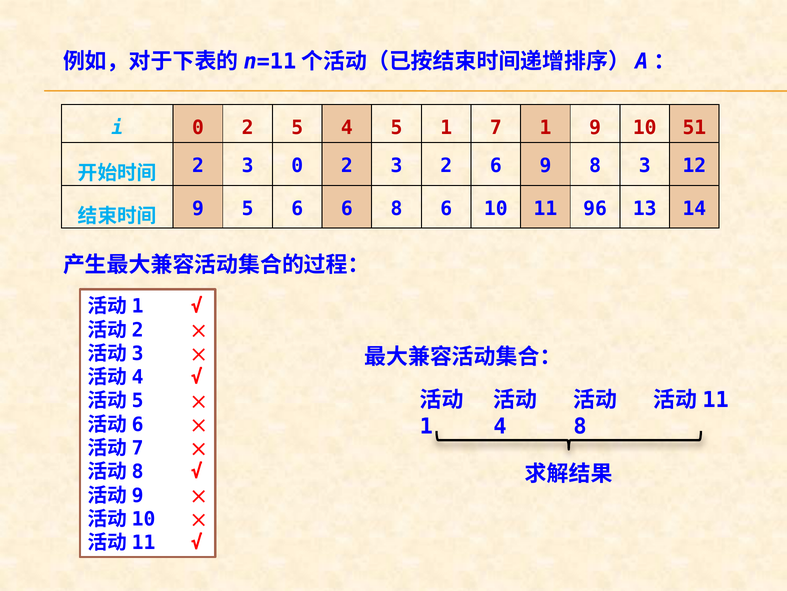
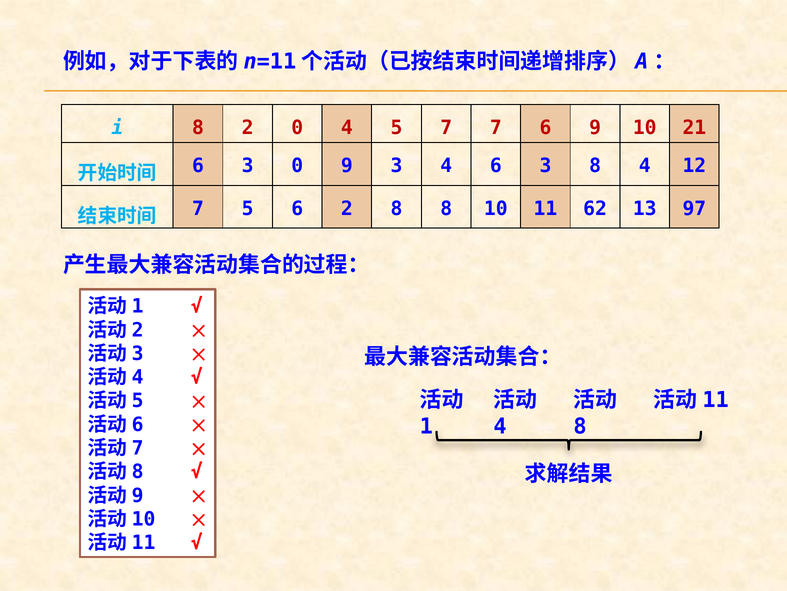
i 0: 0 -> 8 (198, 128)
2 5: 5 -> 0 (297, 128)
5 1: 1 -> 7 (446, 128)
7 1: 1 -> 6 (545, 128)
51: 51 -> 21 (694, 128)
2: 2 -> 6 (198, 166)
3 0 2: 2 -> 9 (347, 166)
3 2: 2 -> 4 (446, 166)
9: 9 -> 3 (545, 166)
8 3: 3 -> 4 (645, 166)
9: 9 -> 7 (198, 208)
6 6: 6 -> 2 (347, 208)
8 6: 6 -> 8 (446, 208)
96: 96 -> 62 (595, 208)
14: 14 -> 97 (694, 208)
